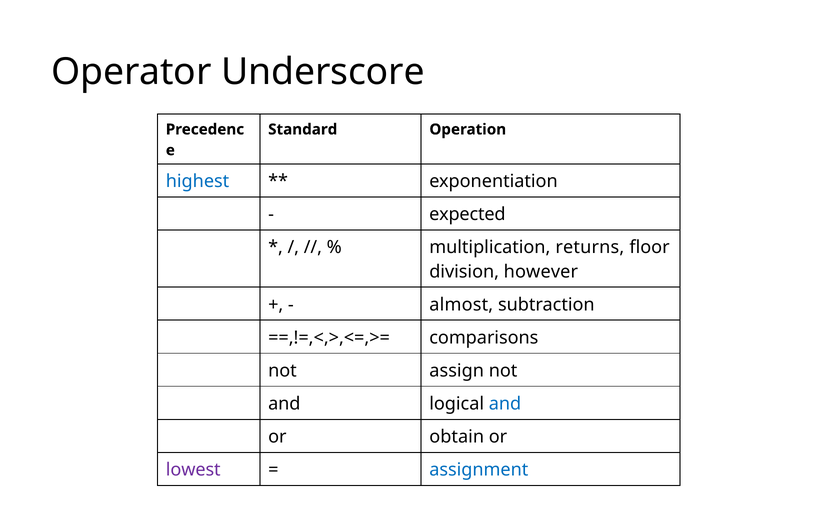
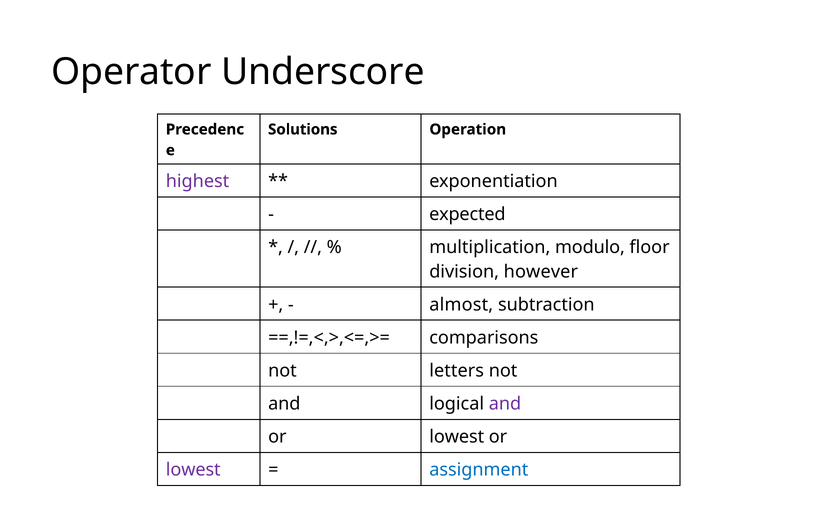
Standard: Standard -> Solutions (303, 130)
highest colour: blue -> purple (198, 181)
returns: returns -> modulo (590, 247)
assign: assign -> letters (457, 371)
and colour: blue -> purple (505, 404)
obtain: obtain -> lowest (457, 437)
